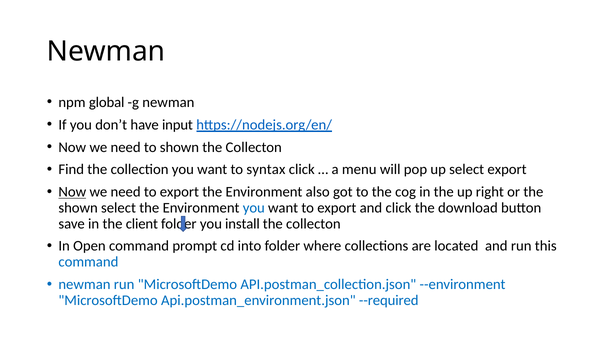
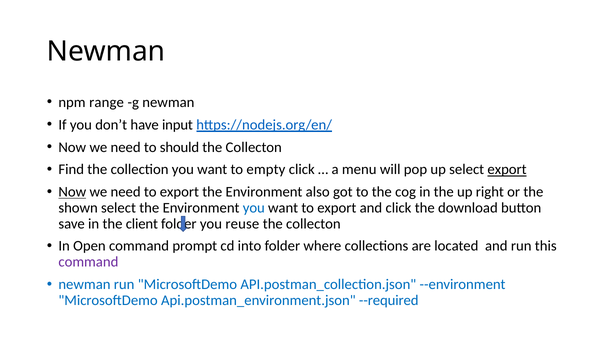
global: global -> range (107, 102)
to shown: shown -> should (179, 147)
syntax: syntax -> empty (266, 170)
export underline: none -> present (507, 170)
install: install -> reuse (242, 224)
command colour: blue -> purple (88, 262)
